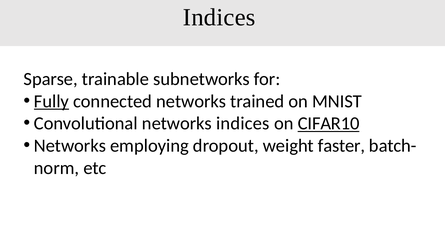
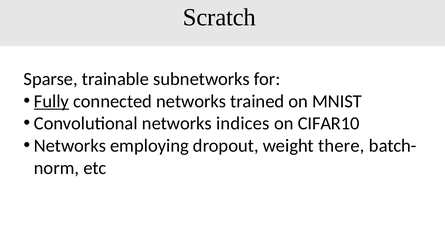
Indices: Indices -> Scratch (219, 17)
CIFAR10 underline: present -> none (329, 124)
faster: faster -> there (341, 146)
